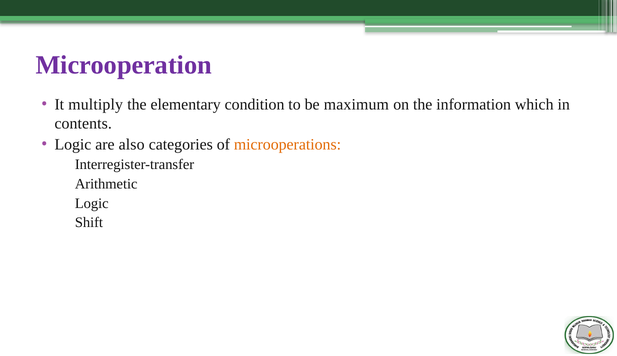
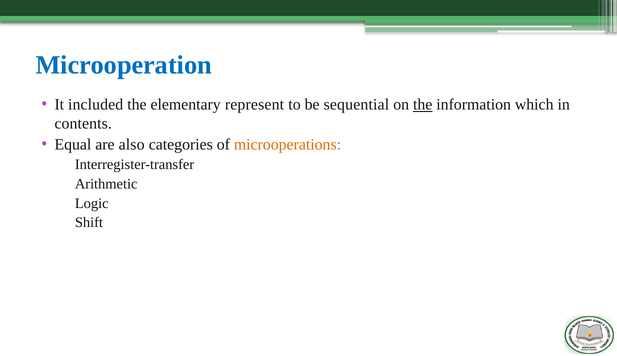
Microoperation colour: purple -> blue (124, 65)
multiply: multiply -> included (96, 105)
condition: condition -> represent (255, 105)
maximum: maximum -> sequential (356, 105)
the underline: none -> present (423, 105)
Logic: Logic -> Equal (73, 145)
